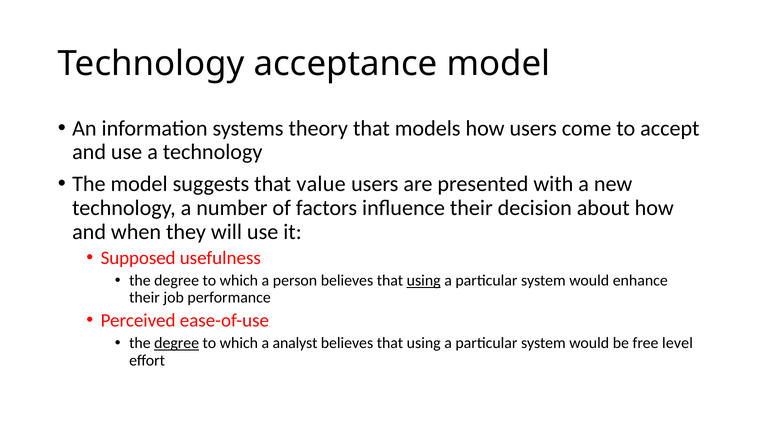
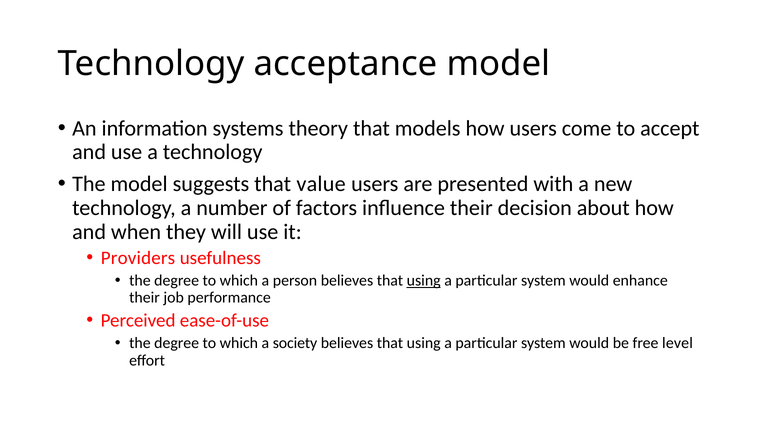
Supposed: Supposed -> Providers (138, 258)
degree underline: present -> none (177, 344)
analyst: analyst -> society (295, 344)
